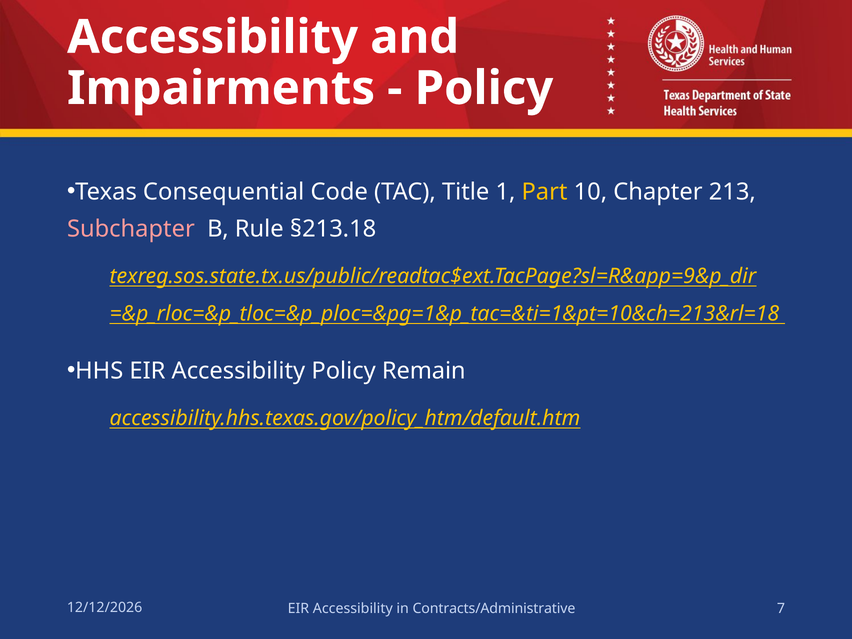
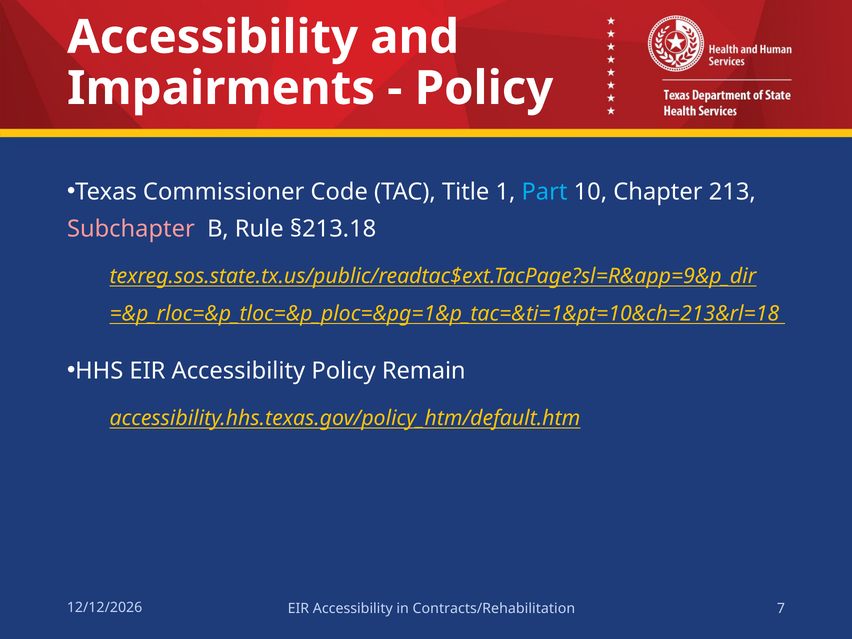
Consequential: Consequential -> Commissioner (224, 192)
Part colour: yellow -> light blue (545, 192)
Contracts/Administrative: Contracts/Administrative -> Contracts/Rehabilitation (494, 609)
